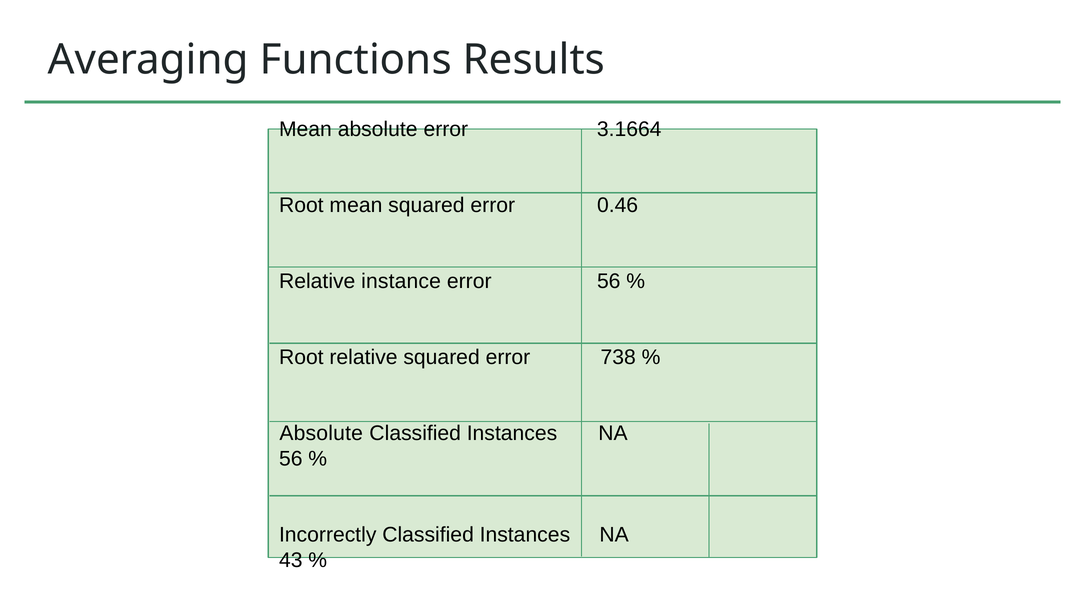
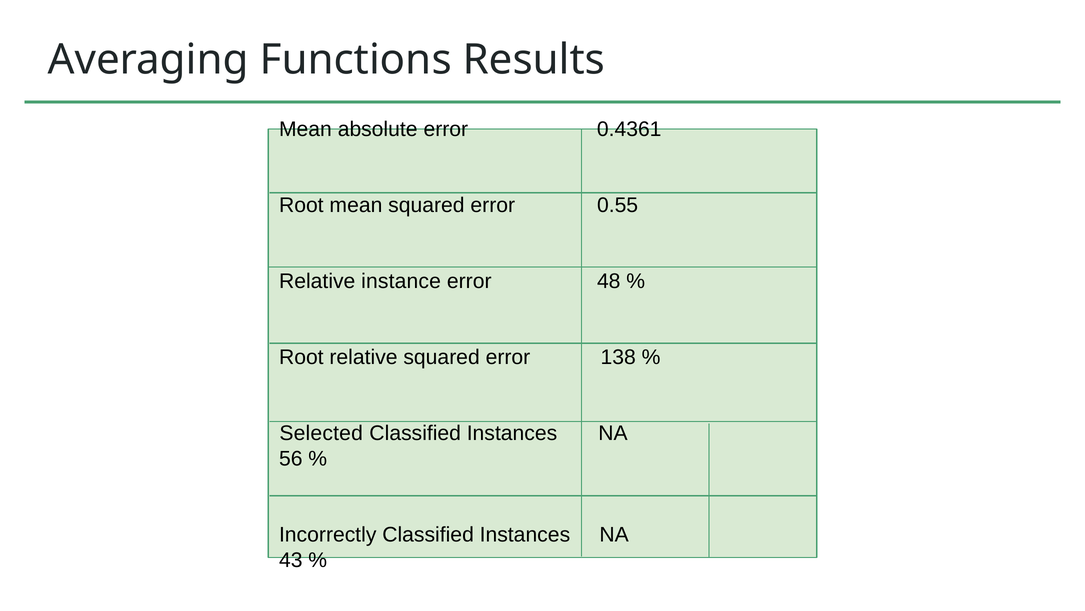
3.1664: 3.1664 -> 0.4361 (629, 129)
0.46: 0.46 -> 0.55 (618, 205)
error 56: 56 -> 48 (609, 281)
738: 738 -> 138 (618, 357)
Absolute: Absolute -> Selected (321, 433)
